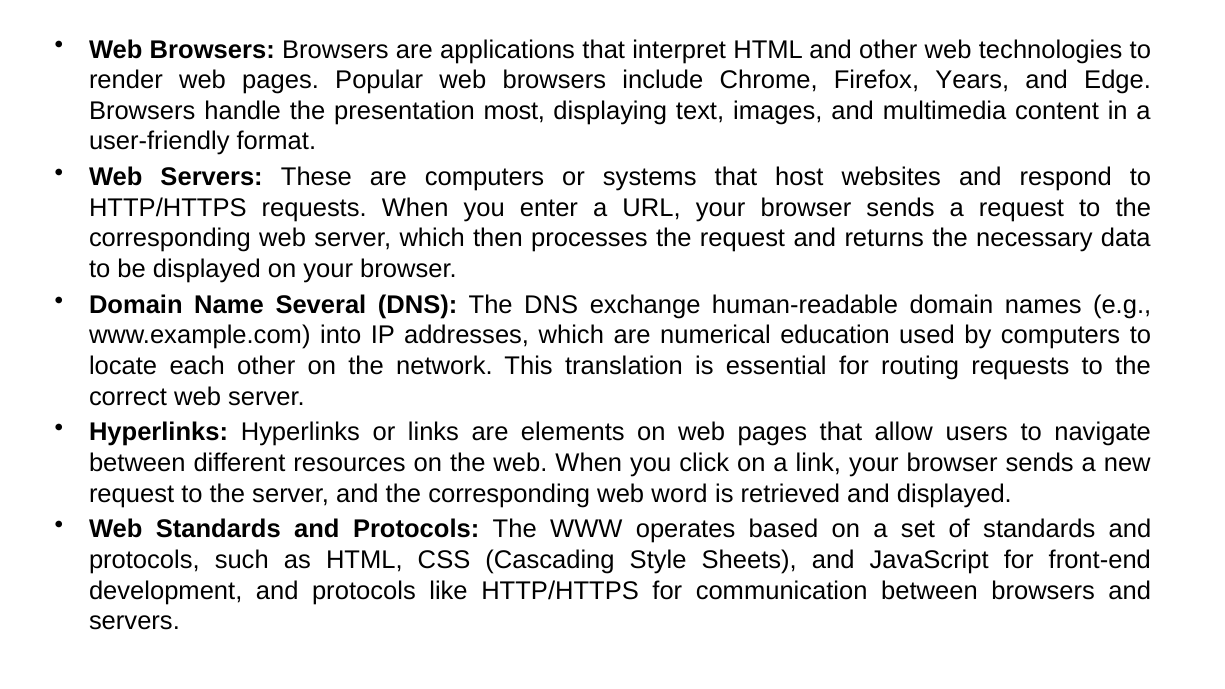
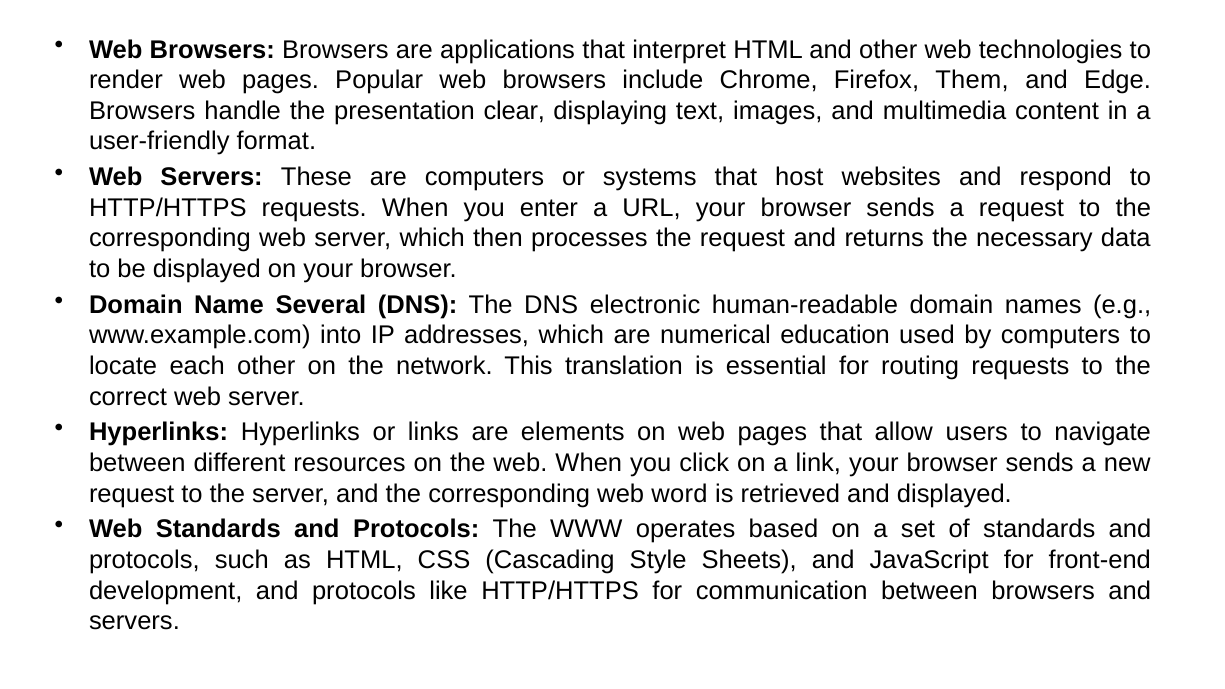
Years: Years -> Them (972, 80)
most: most -> clear (514, 111)
exchange: exchange -> electronic (645, 305)
